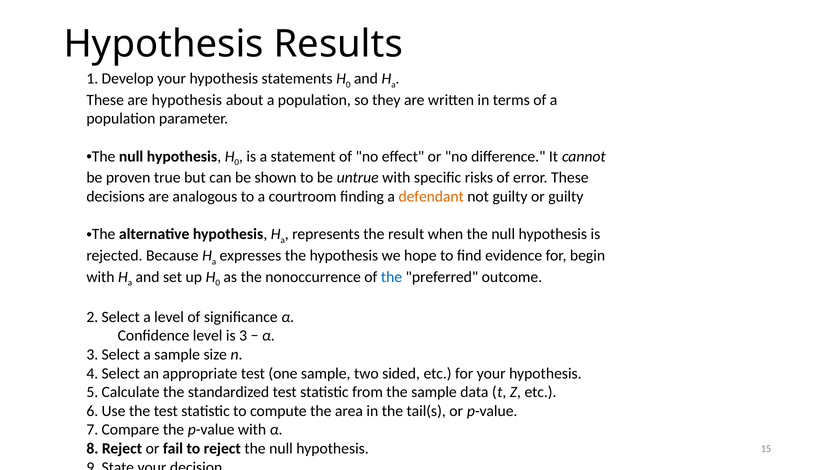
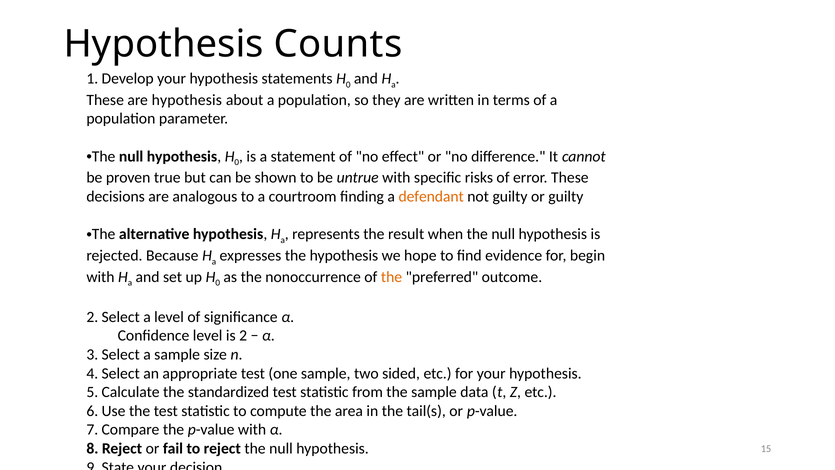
Results: Results -> Counts (338, 44)
the colour: blue -> orange (392, 277)
is 3: 3 -> 2 (243, 336)
